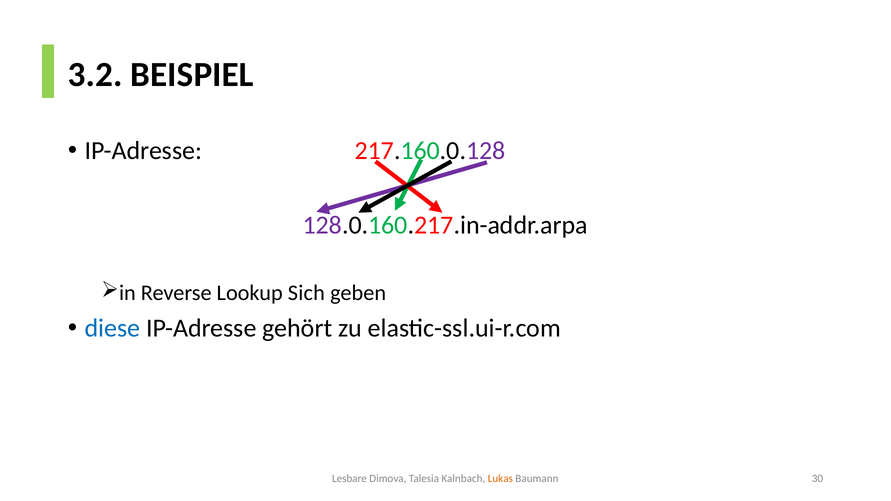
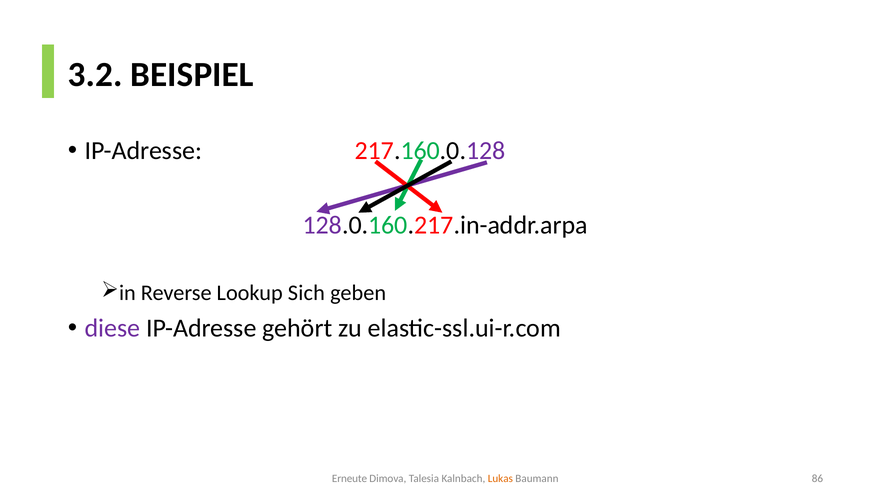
diese colour: blue -> purple (112, 328)
Lesbare: Lesbare -> Erneute (349, 479)
30: 30 -> 86 (817, 479)
